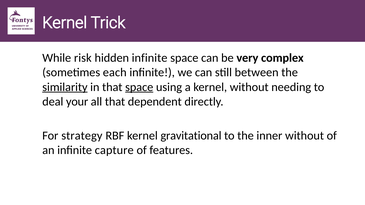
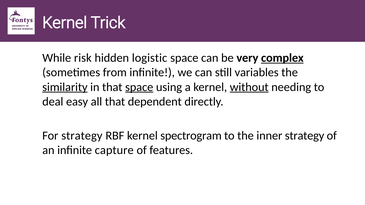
hidden infinite: infinite -> logistic (150, 58)
complex underline: none -> present (282, 58)
each: each -> from (115, 73)
between: between -> variables (257, 73)
without underline: none -> present (249, 87)
your: your -> easy (77, 102)
gravitational: gravitational -> spectrogram (191, 136)
inner without: without -> strategy (305, 136)
